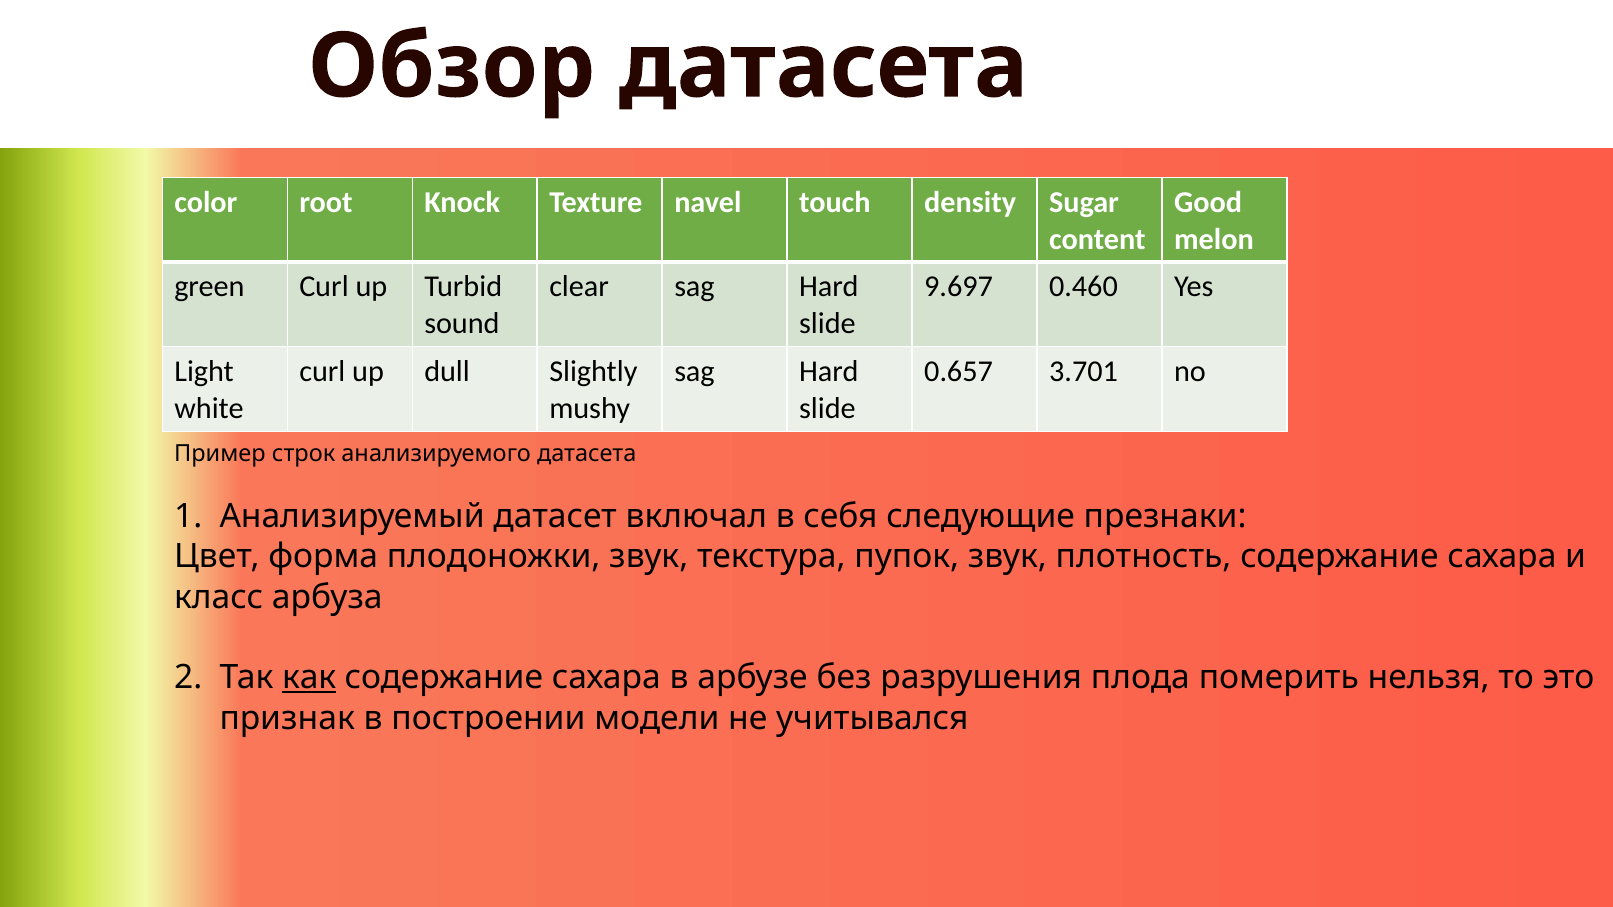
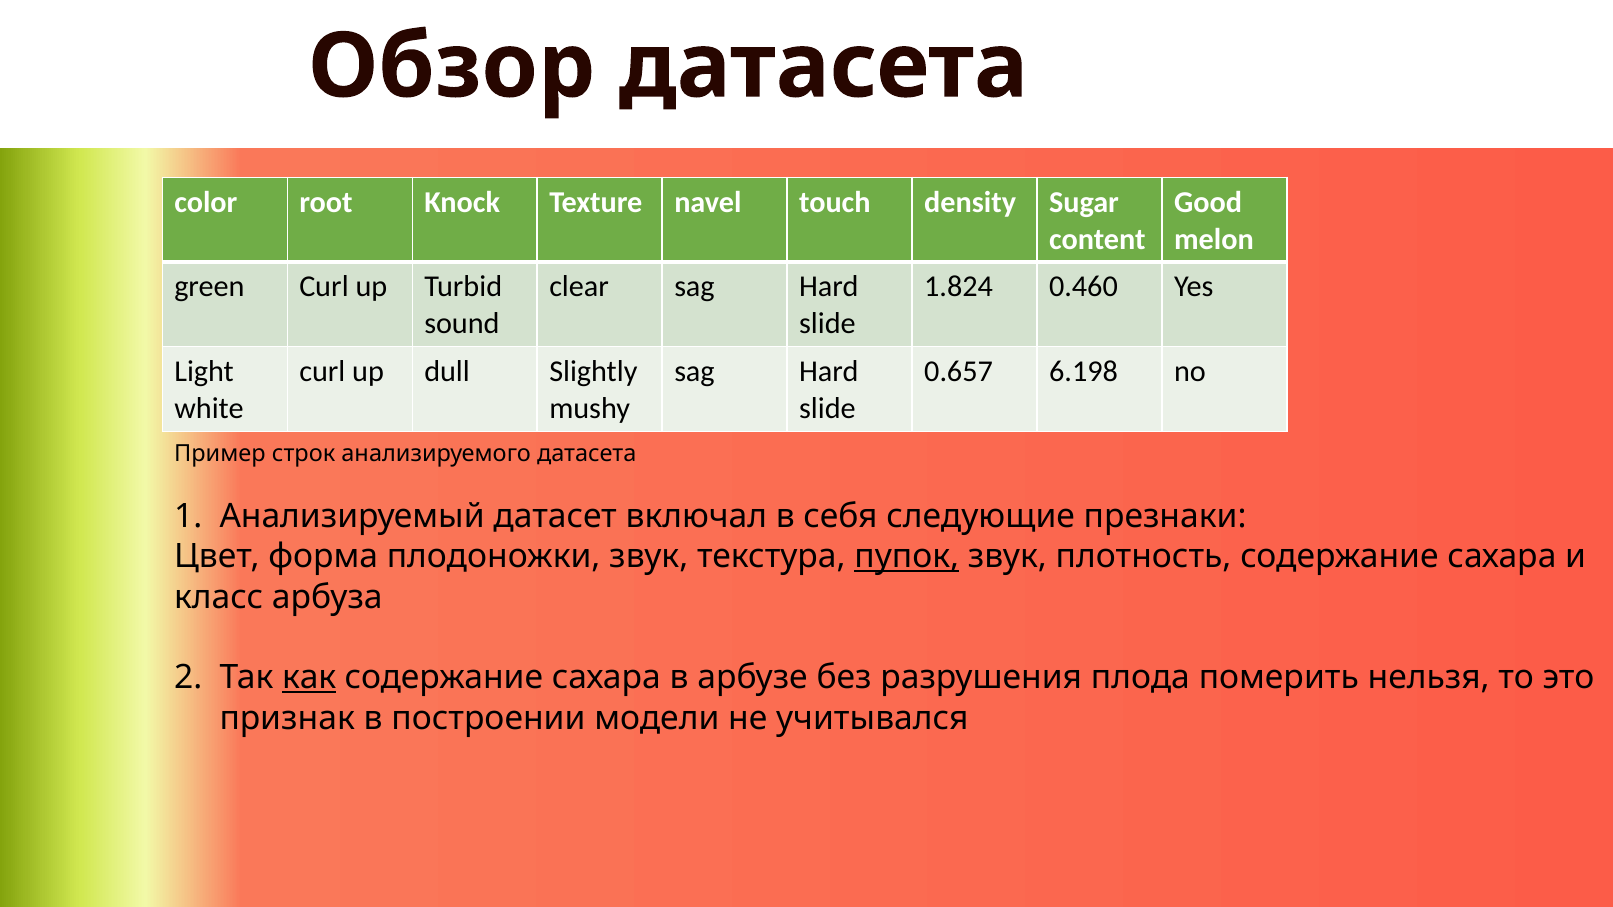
9.697: 9.697 -> 1.824 (959, 287)
3.701: 3.701 -> 6.198 (1084, 372)
пупок underline: none -> present (907, 557)
